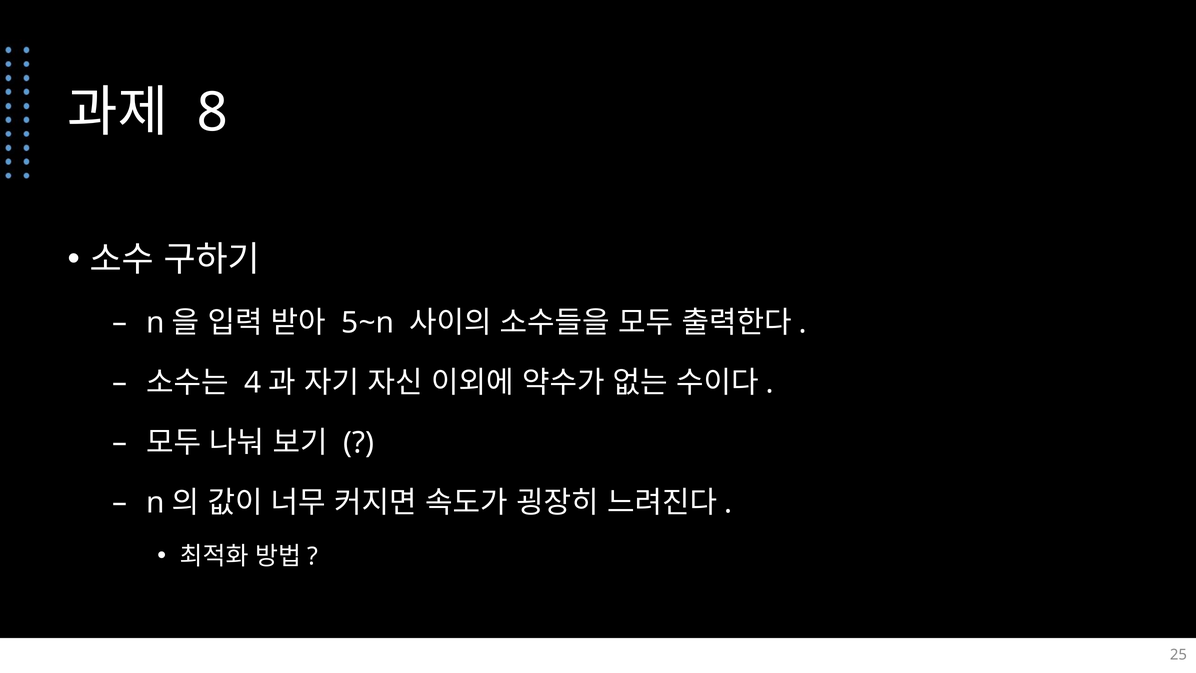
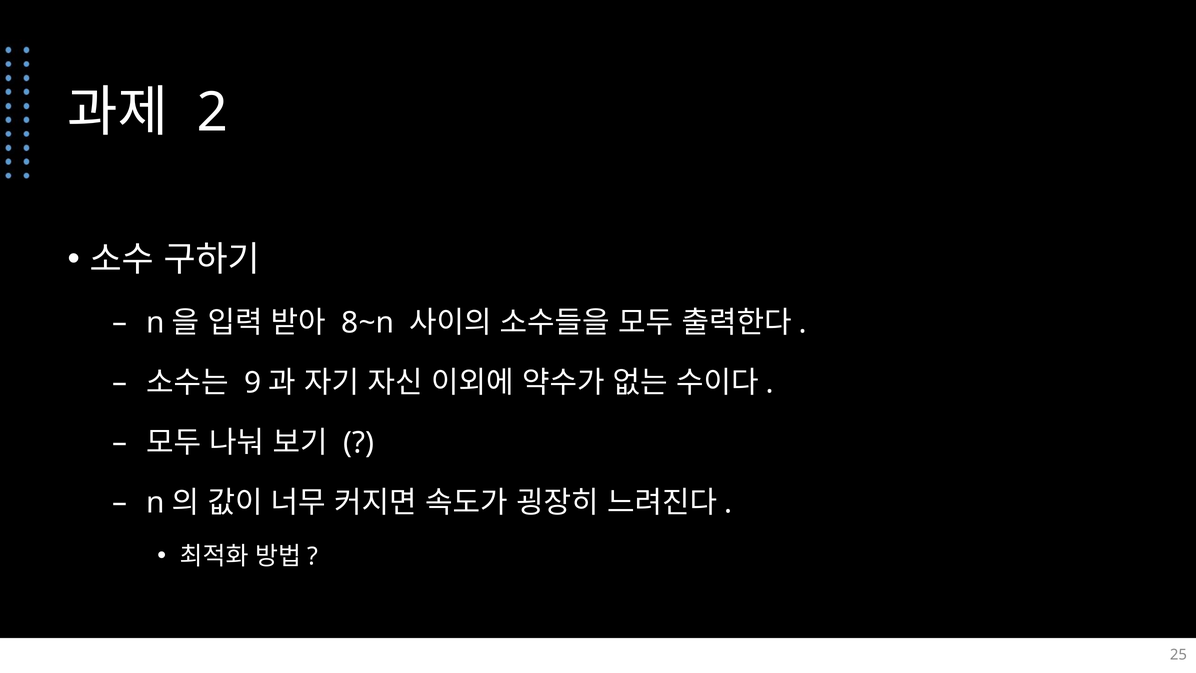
8: 8 -> 2 (212, 112)
5~n: 5~n -> 8~n (368, 323)
4: 4 -> 9 (253, 383)
